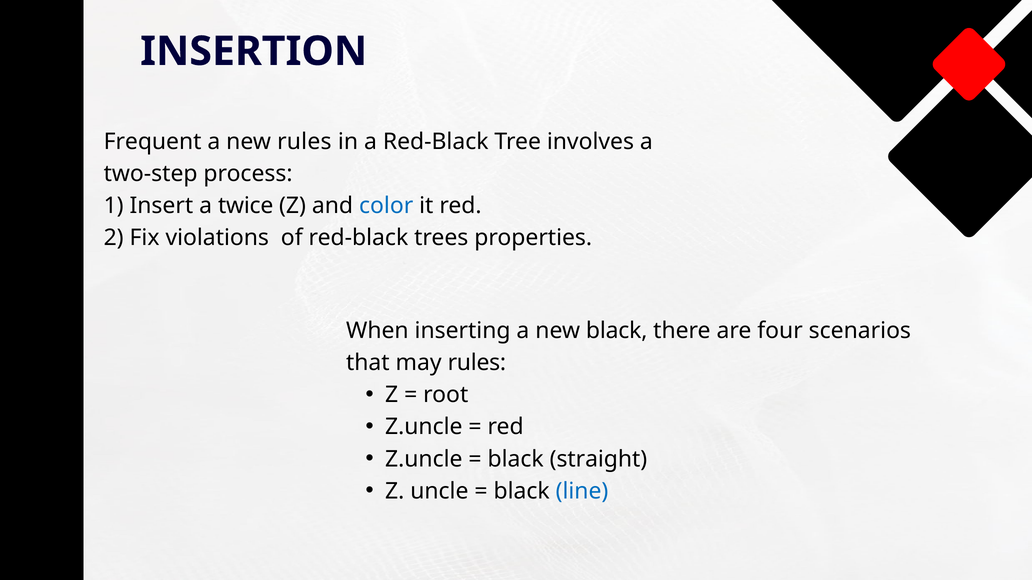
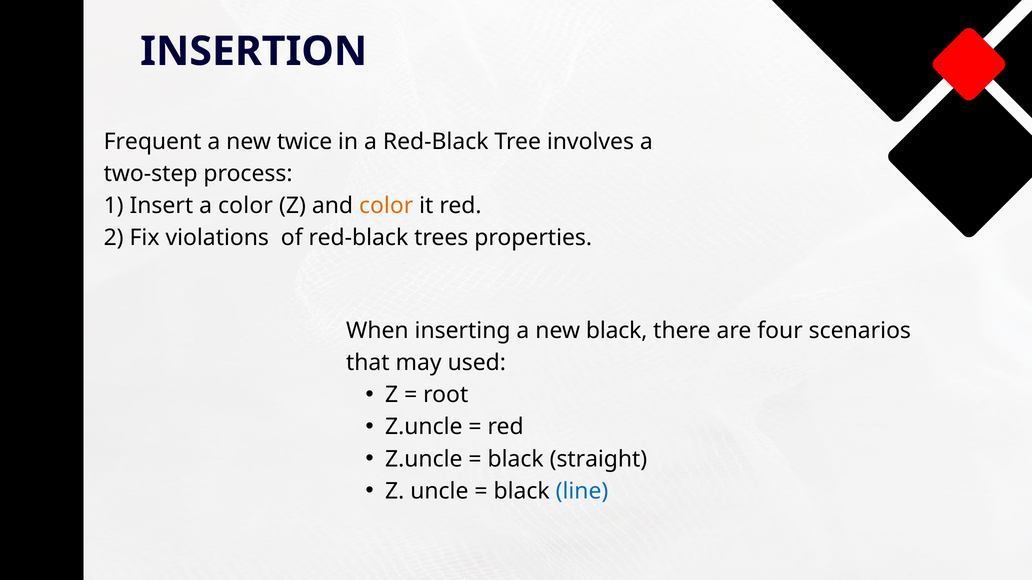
new rules: rules -> twice (305, 142)
a twice: twice -> color (245, 206)
color colour: blue -> orange (386, 206)
may rules: rules -> used (477, 363)
